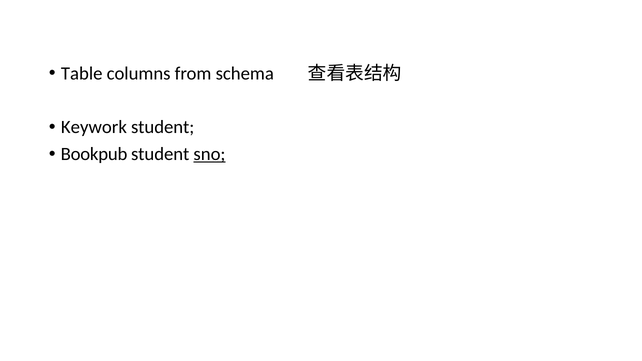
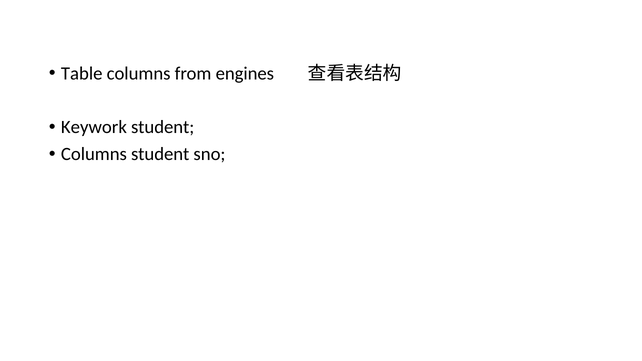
schema: schema -> engines (245, 73)
Bookpub: Bookpub -> Columns (94, 154)
sno underline: present -> none (209, 154)
